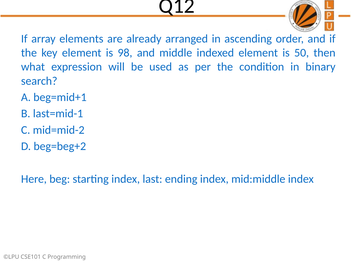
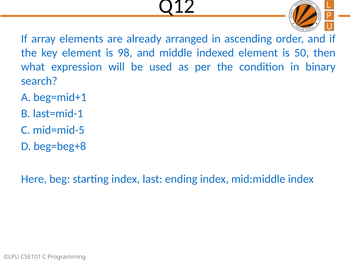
mid=mid-2: mid=mid-2 -> mid=mid-5 (59, 130)
beg=beg+2: beg=beg+2 -> beg=beg+8 (60, 146)
